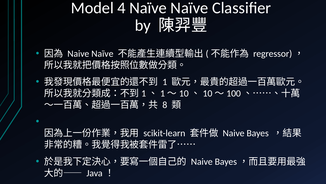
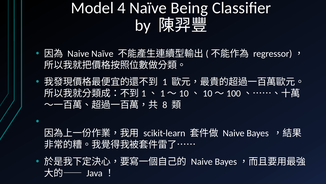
Naïve Naïve: Naïve -> Being (189, 8)
